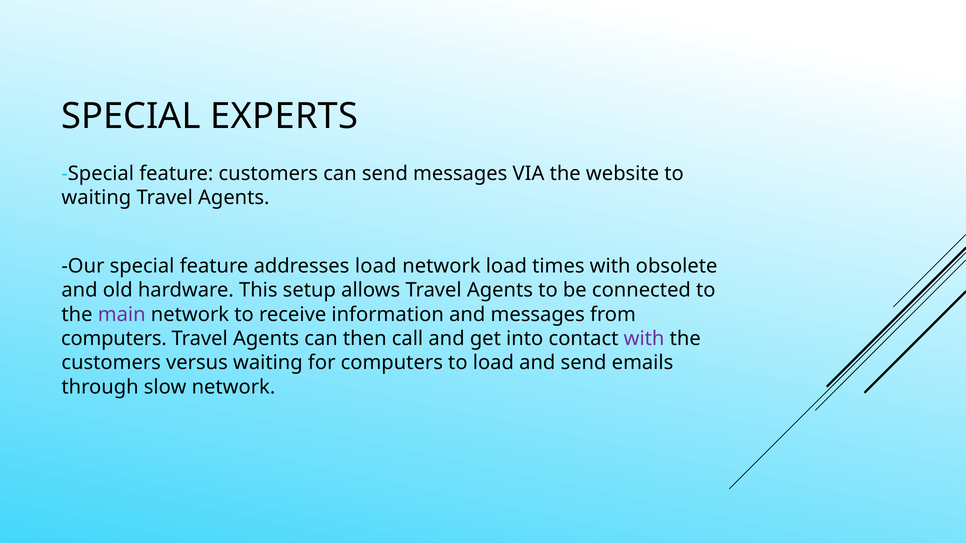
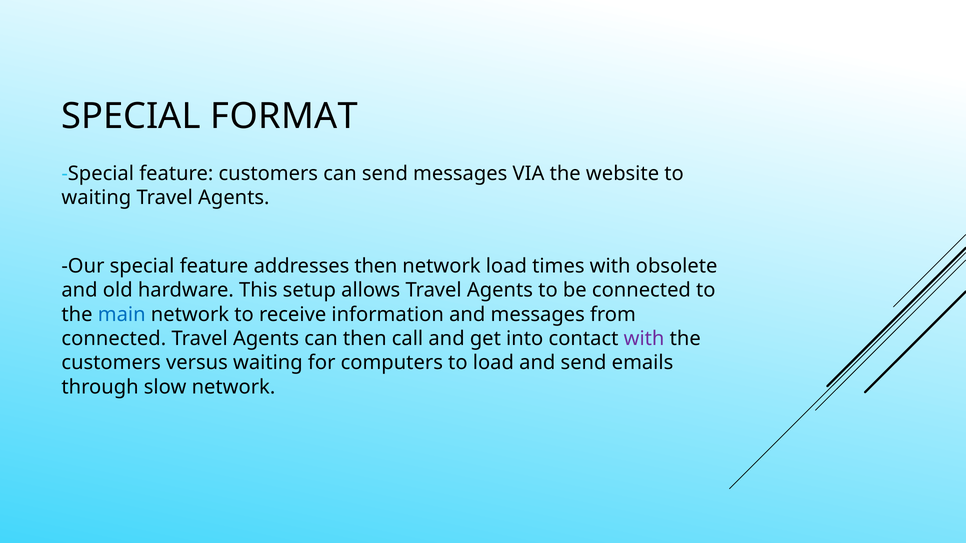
EXPERTS: EXPERTS -> FORMAT (284, 117)
addresses load: load -> then (376, 266)
main colour: purple -> blue (122, 315)
computers: computers -> connected (114, 339)
